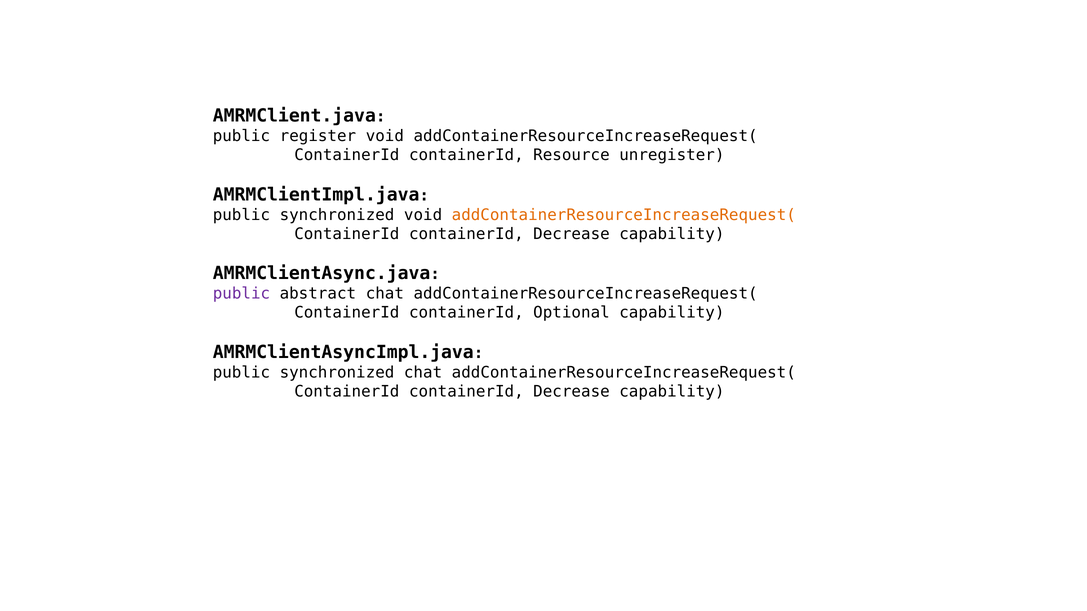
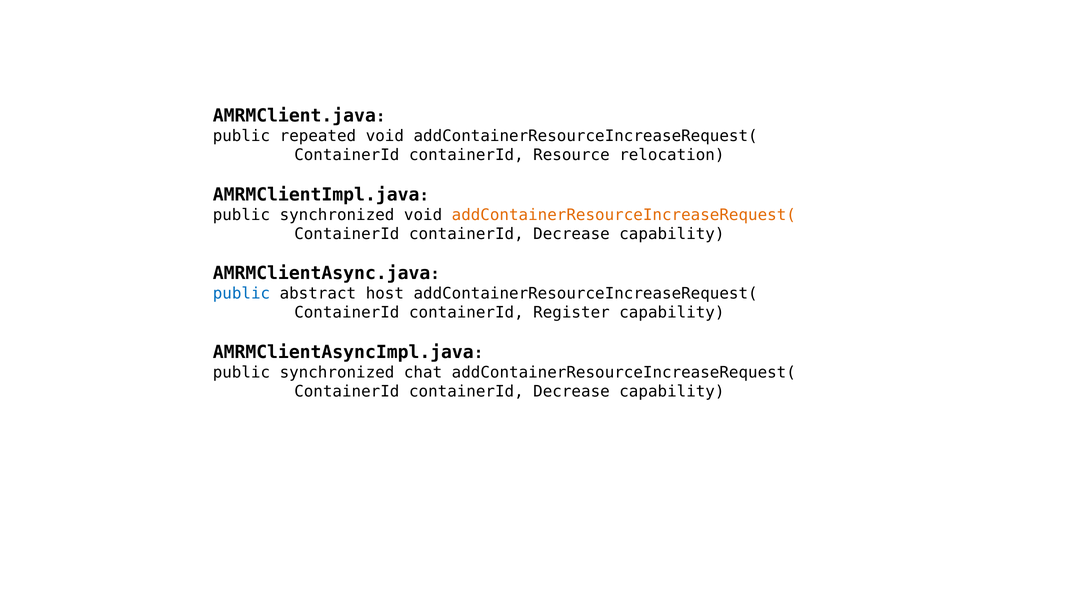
register: register -> repeated (318, 136)
unregister: unregister -> relocation (672, 155)
public colour: purple -> blue (241, 294)
abstract chat: chat -> host (385, 294)
Optional: Optional -> Register (571, 313)
